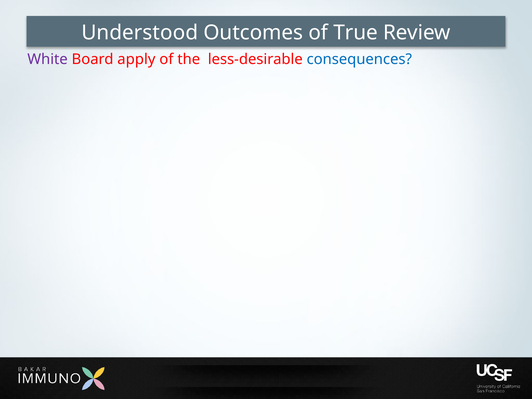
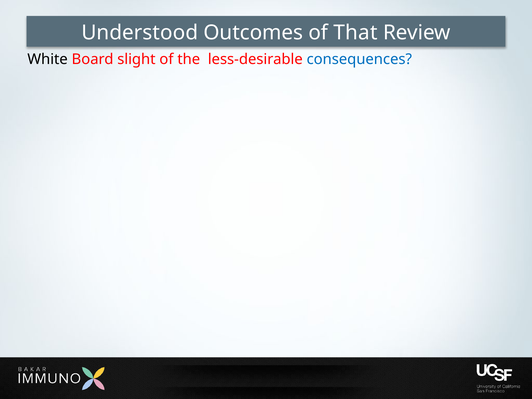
True: True -> That (356, 33)
White colour: purple -> black (48, 59)
apply: apply -> slight (136, 59)
